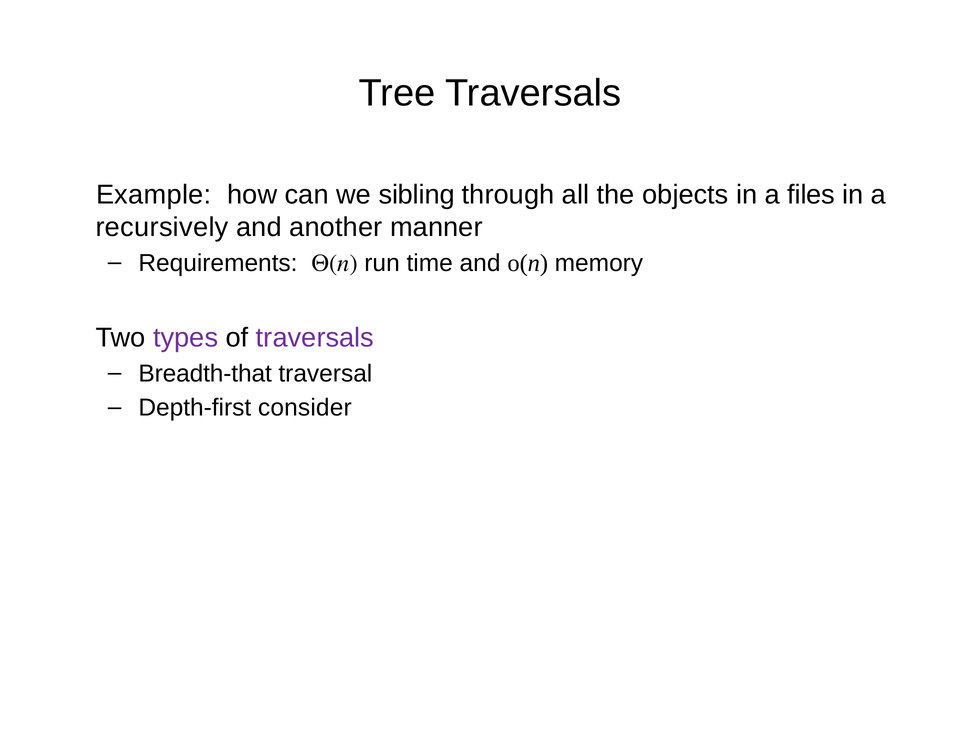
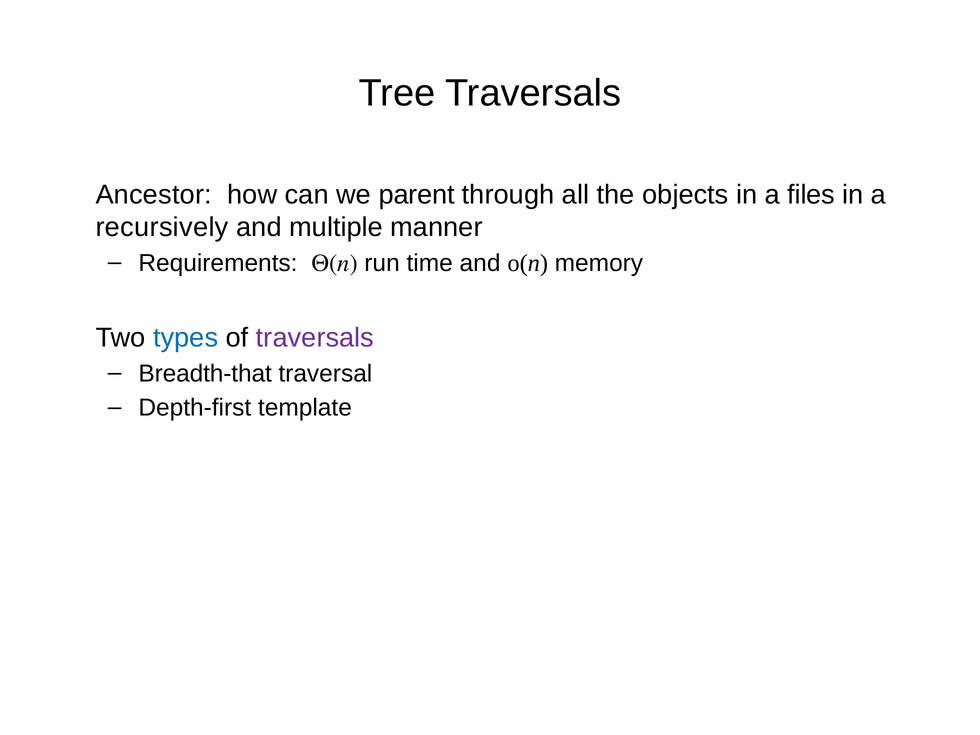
Example: Example -> Ancestor (154, 195)
sibling: sibling -> parent (417, 195)
another: another -> multiple (336, 227)
types colour: purple -> blue (186, 338)
consider: consider -> template (305, 408)
